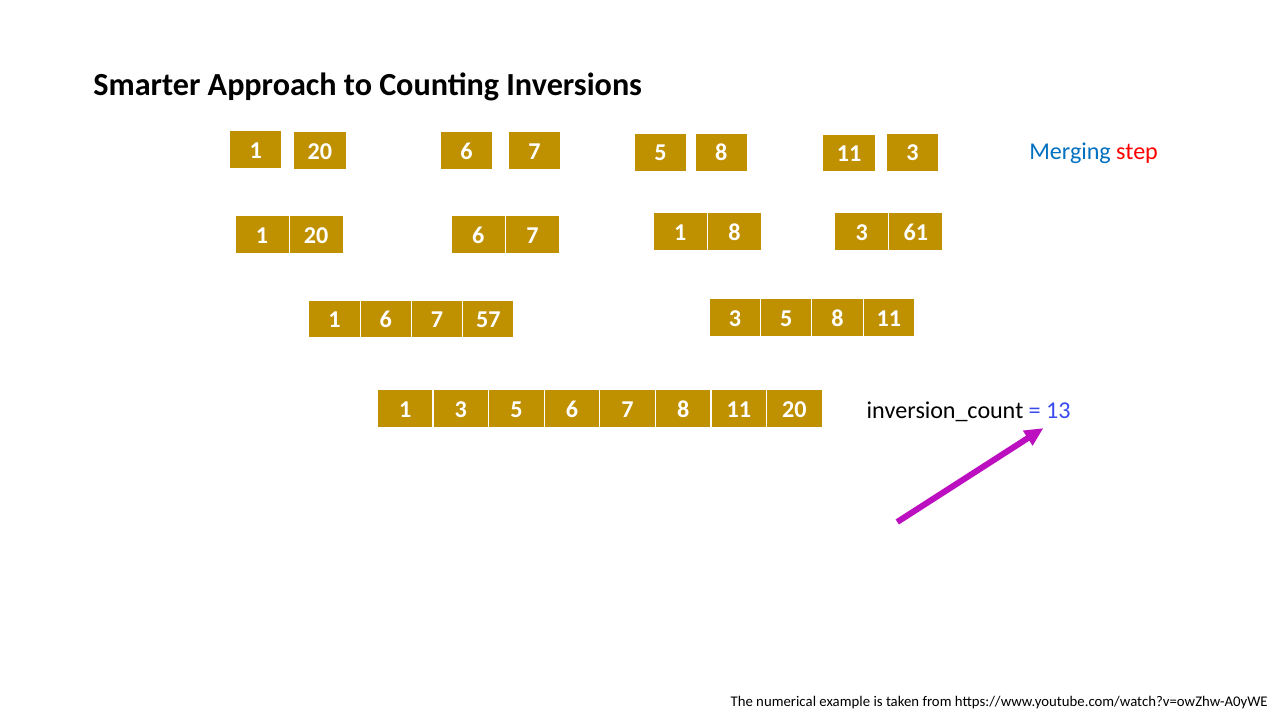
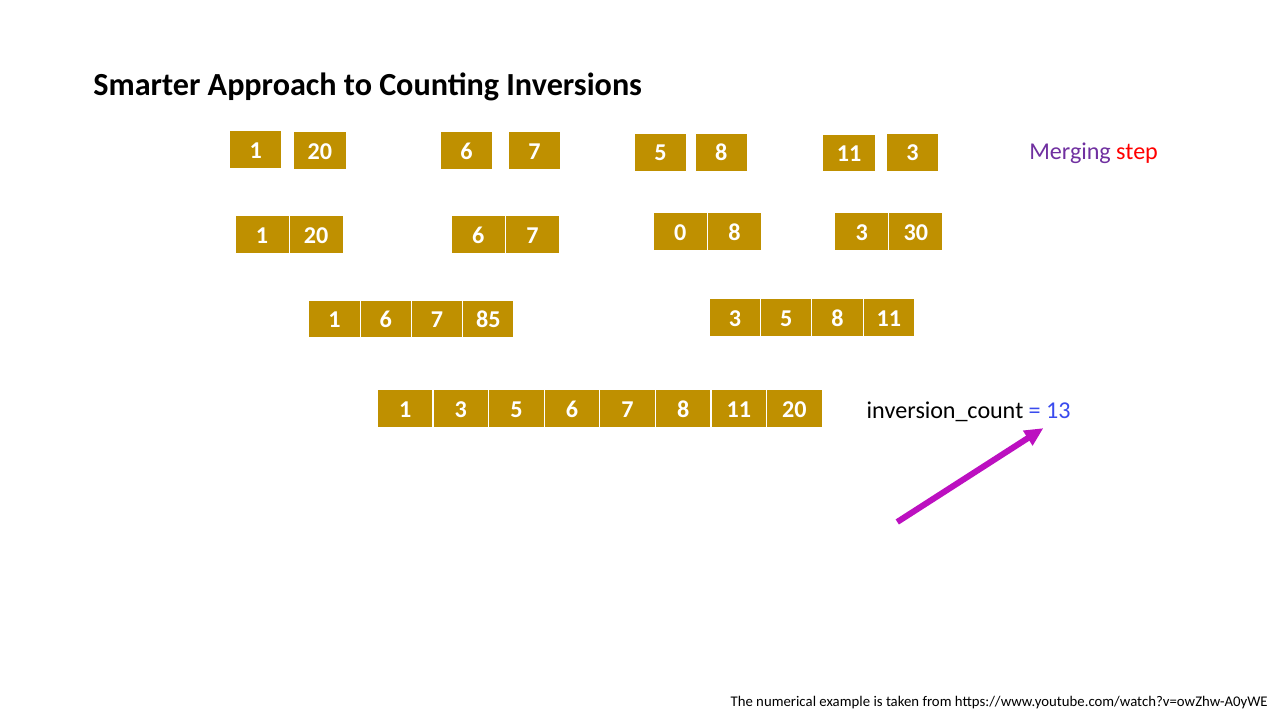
Merging colour: blue -> purple (1070, 151)
7 1: 1 -> 0 (680, 233)
61: 61 -> 30 (916, 233)
57: 57 -> 85 (488, 320)
